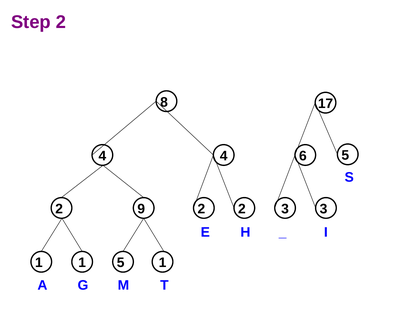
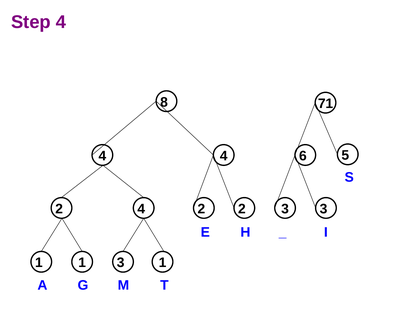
Step 2: 2 -> 4 (61, 22)
17: 17 -> 71 (326, 104)
2 9: 9 -> 4 (141, 209)
1 5: 5 -> 3 (121, 263)
